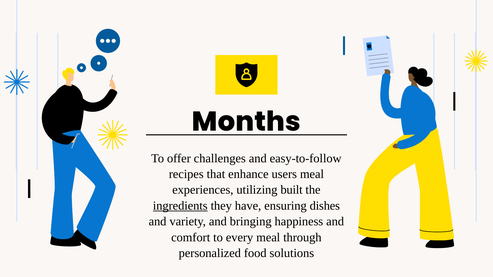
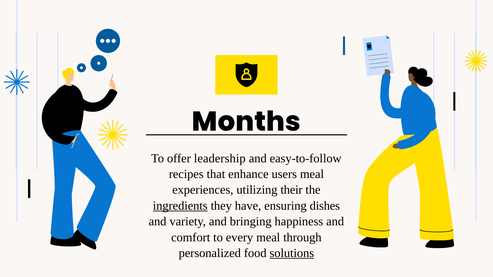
challenges: challenges -> leadership (220, 158)
built: built -> their (292, 190)
solutions underline: none -> present (292, 253)
